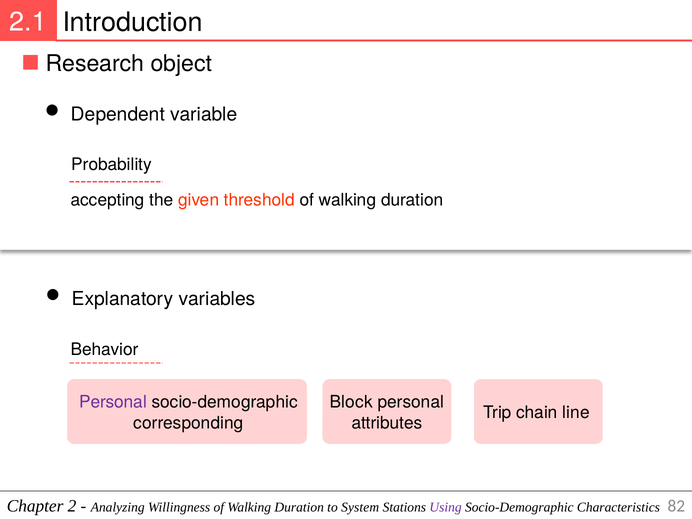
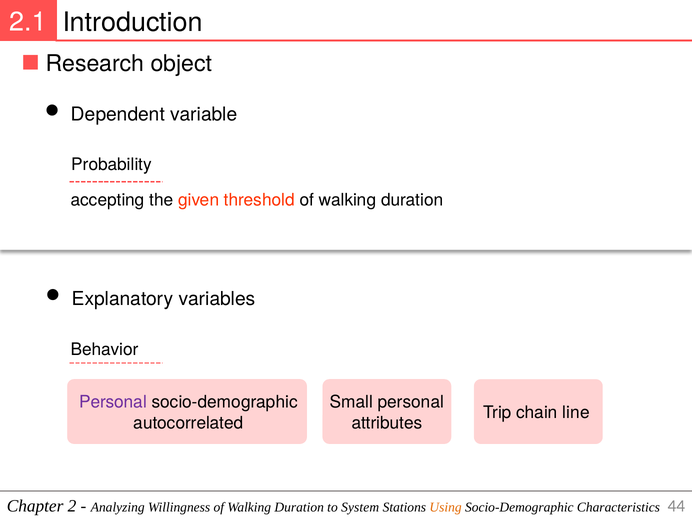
Block: Block -> Small (351, 402)
corresponding: corresponding -> autocorrelated (188, 423)
Using colour: purple -> orange (446, 507)
82: 82 -> 44 (676, 506)
